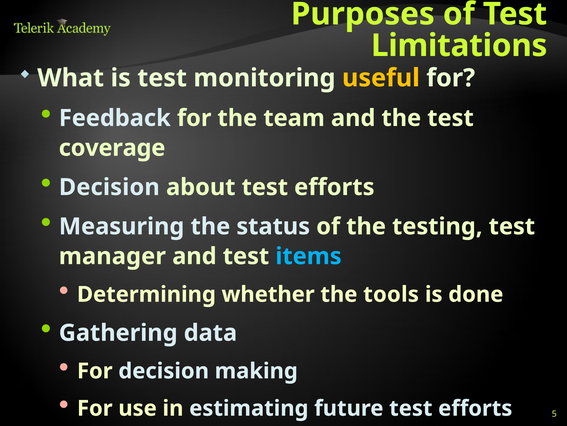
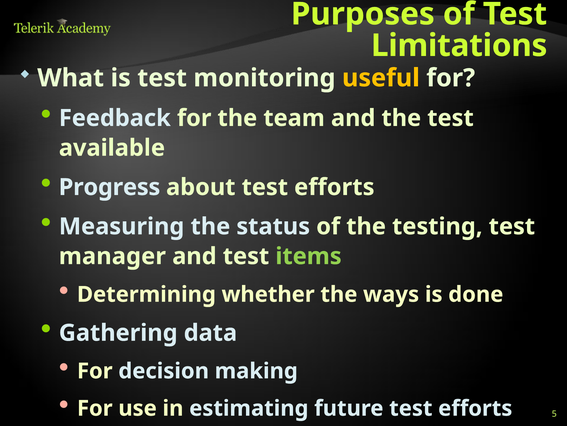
coverage: coverage -> available (112, 148)
Decision: Decision -> Progress (110, 187)
items colour: light blue -> light green (309, 256)
tools: tools -> ways (391, 294)
